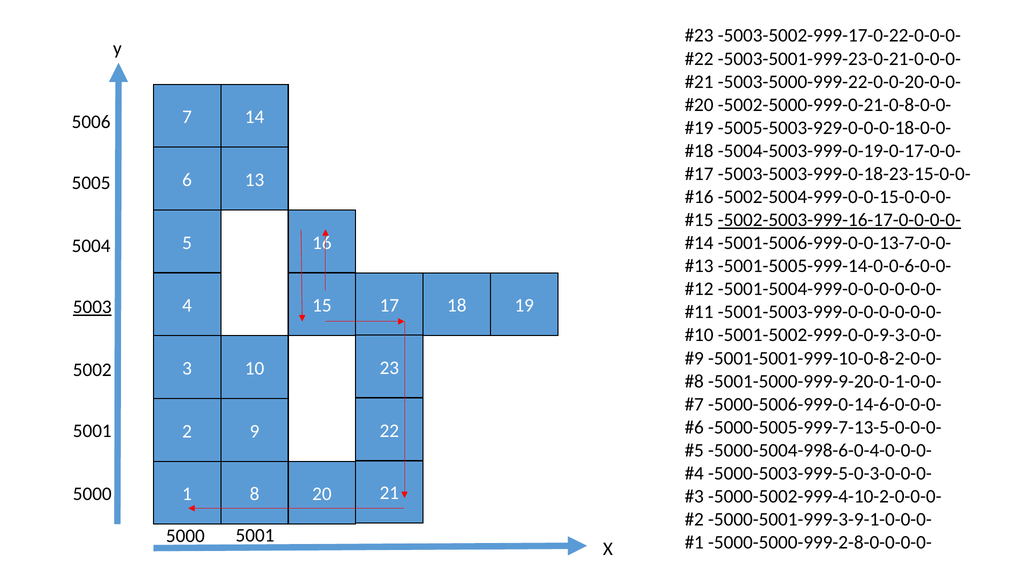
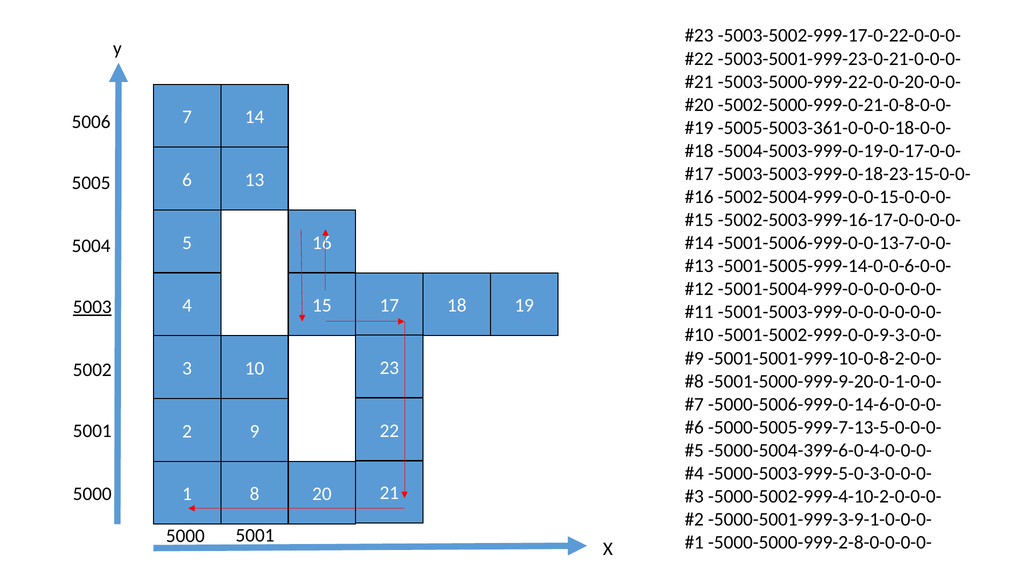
-5005-5003-929-0-0-0-18-0-0-: -5005-5003-929-0-0-0-18-0-0- -> -5005-5003-361-0-0-0-18-0-0- (835, 128)
-5002-5003-999-16-17-0-0-0-0- underline: present -> none (839, 220)
-5000-5004-998-6-0-4-0-0-0-: -5000-5004-998-6-0-4-0-0-0- -> -5000-5004-399-6-0-4-0-0-0- (820, 450)
